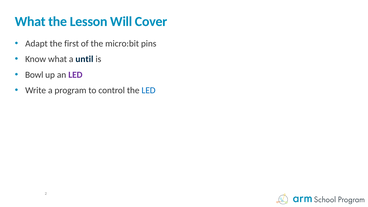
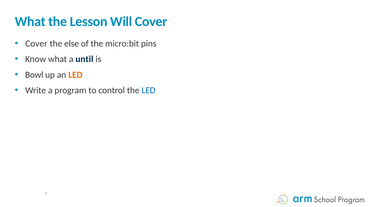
Adapt: Adapt -> Cover (36, 44)
first: first -> else (72, 44)
LED colour: purple -> orange (75, 75)
